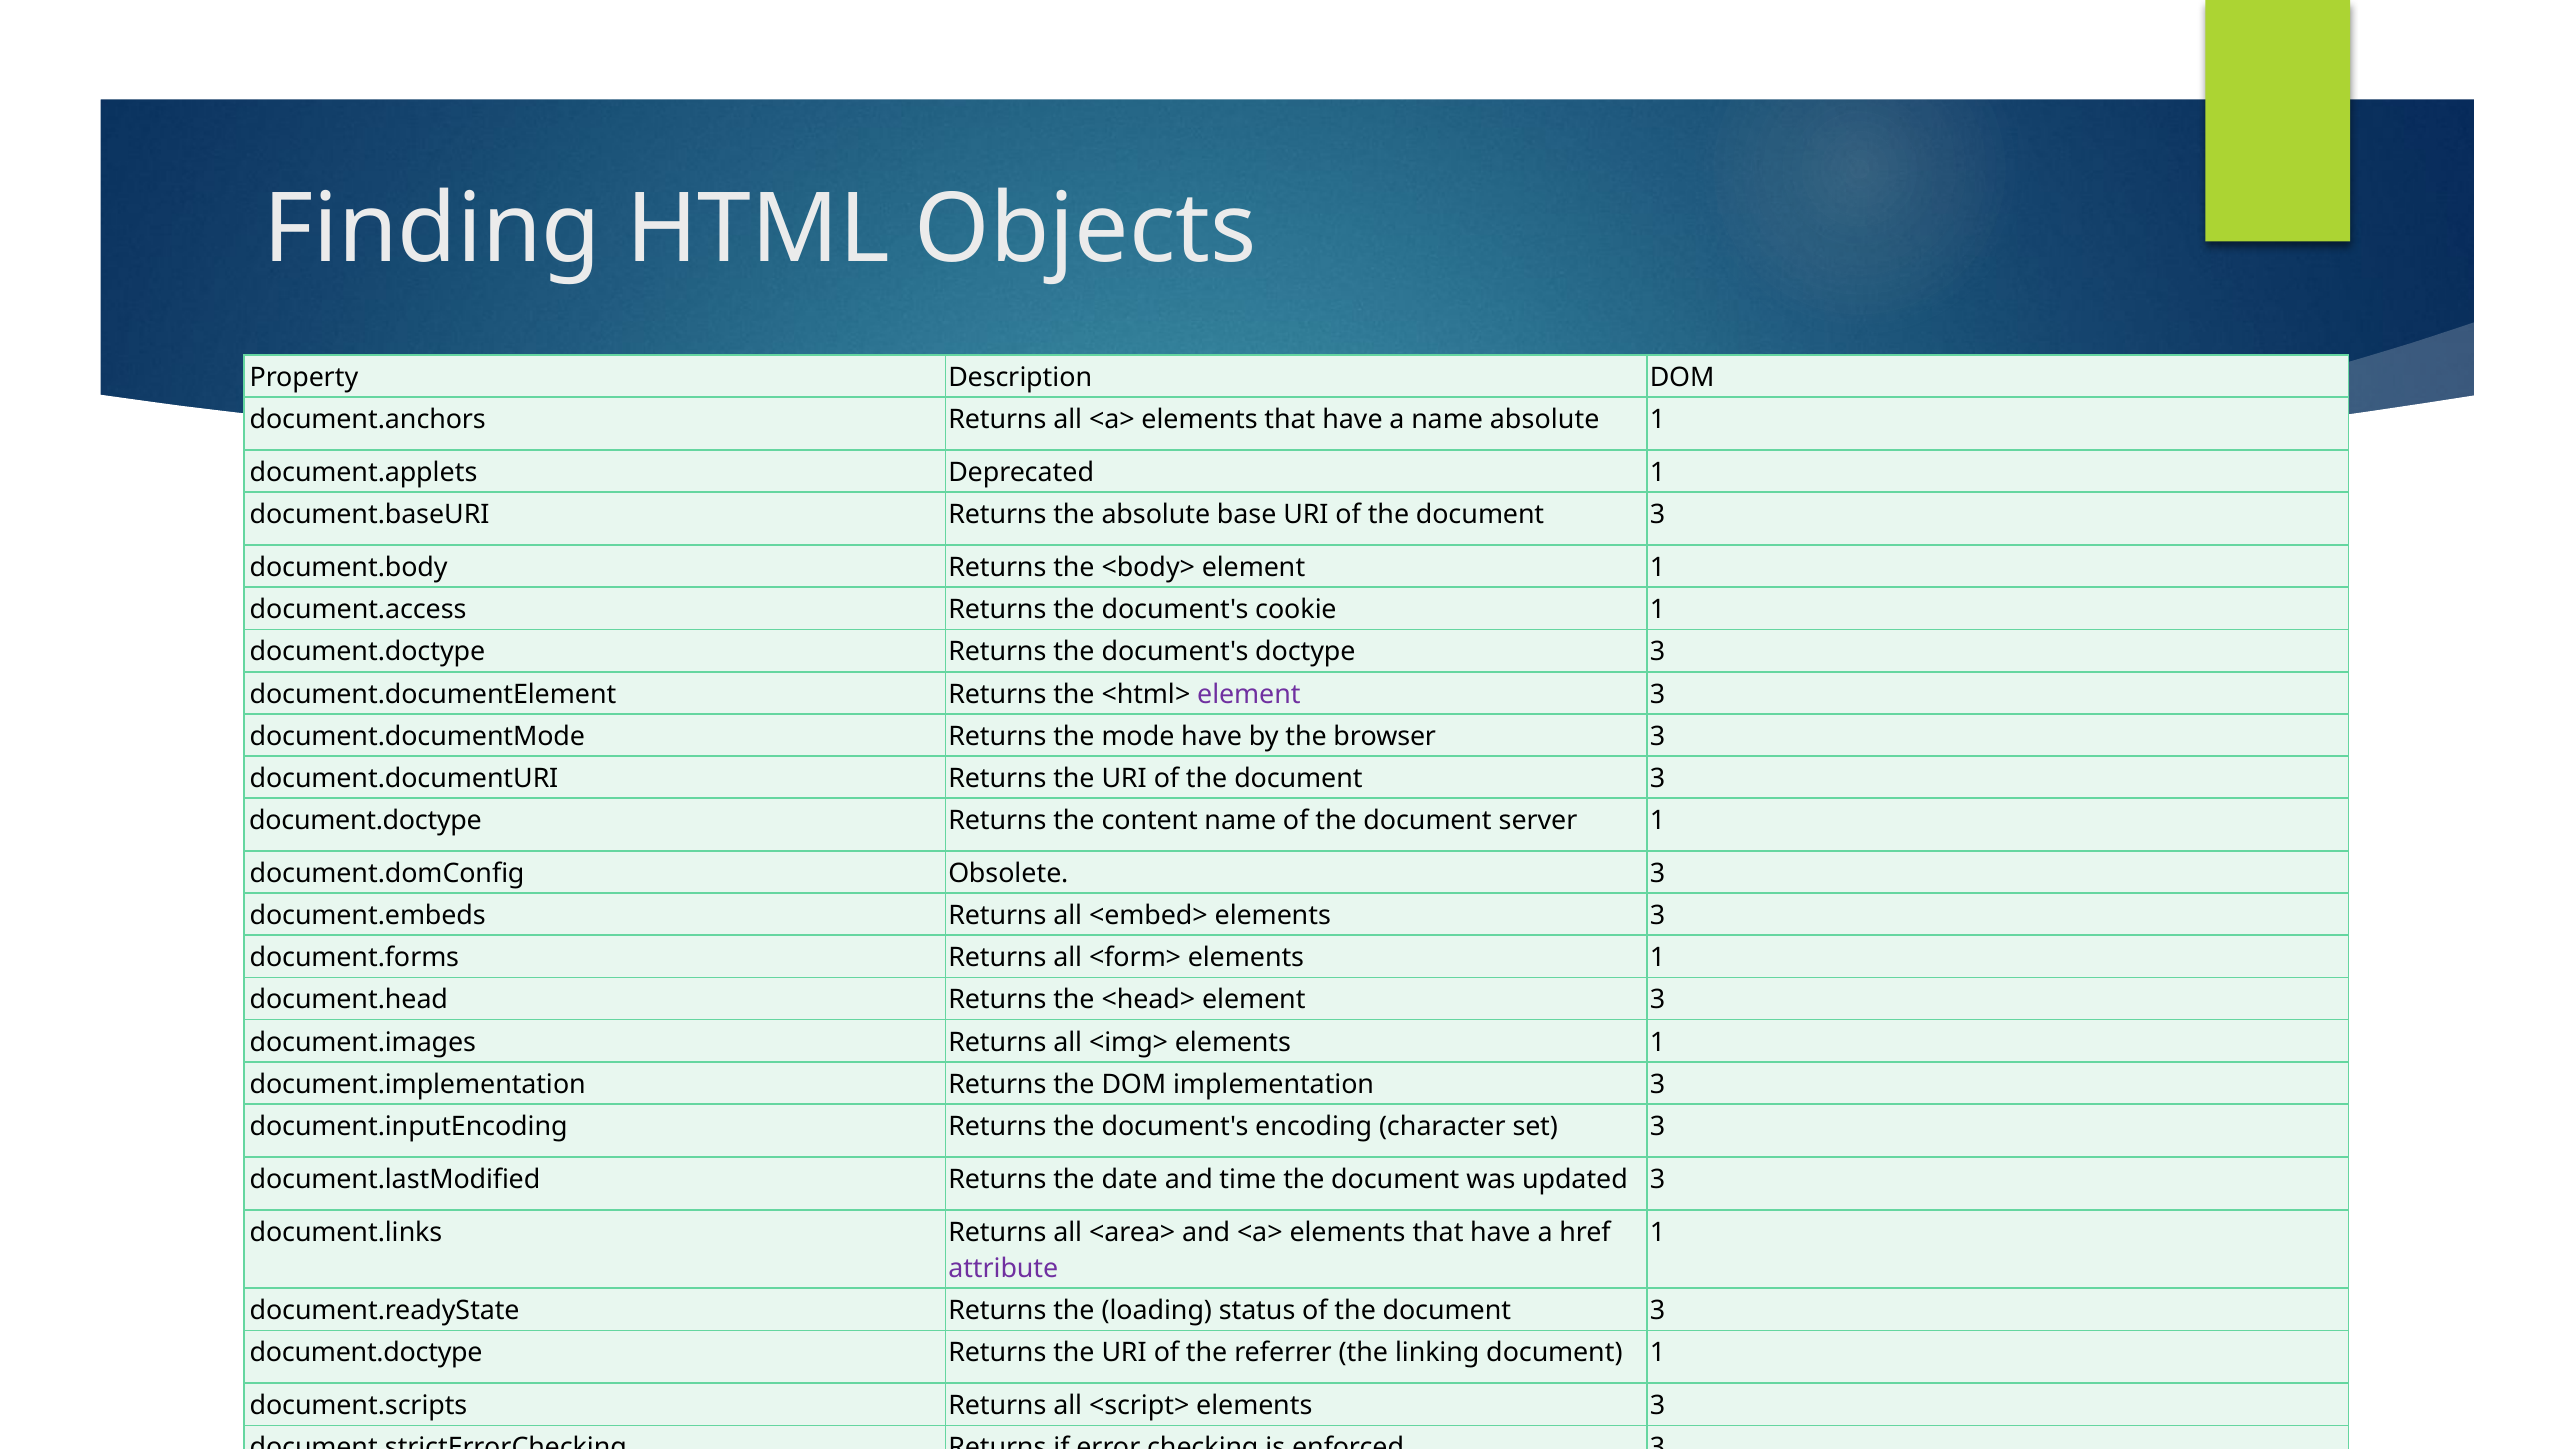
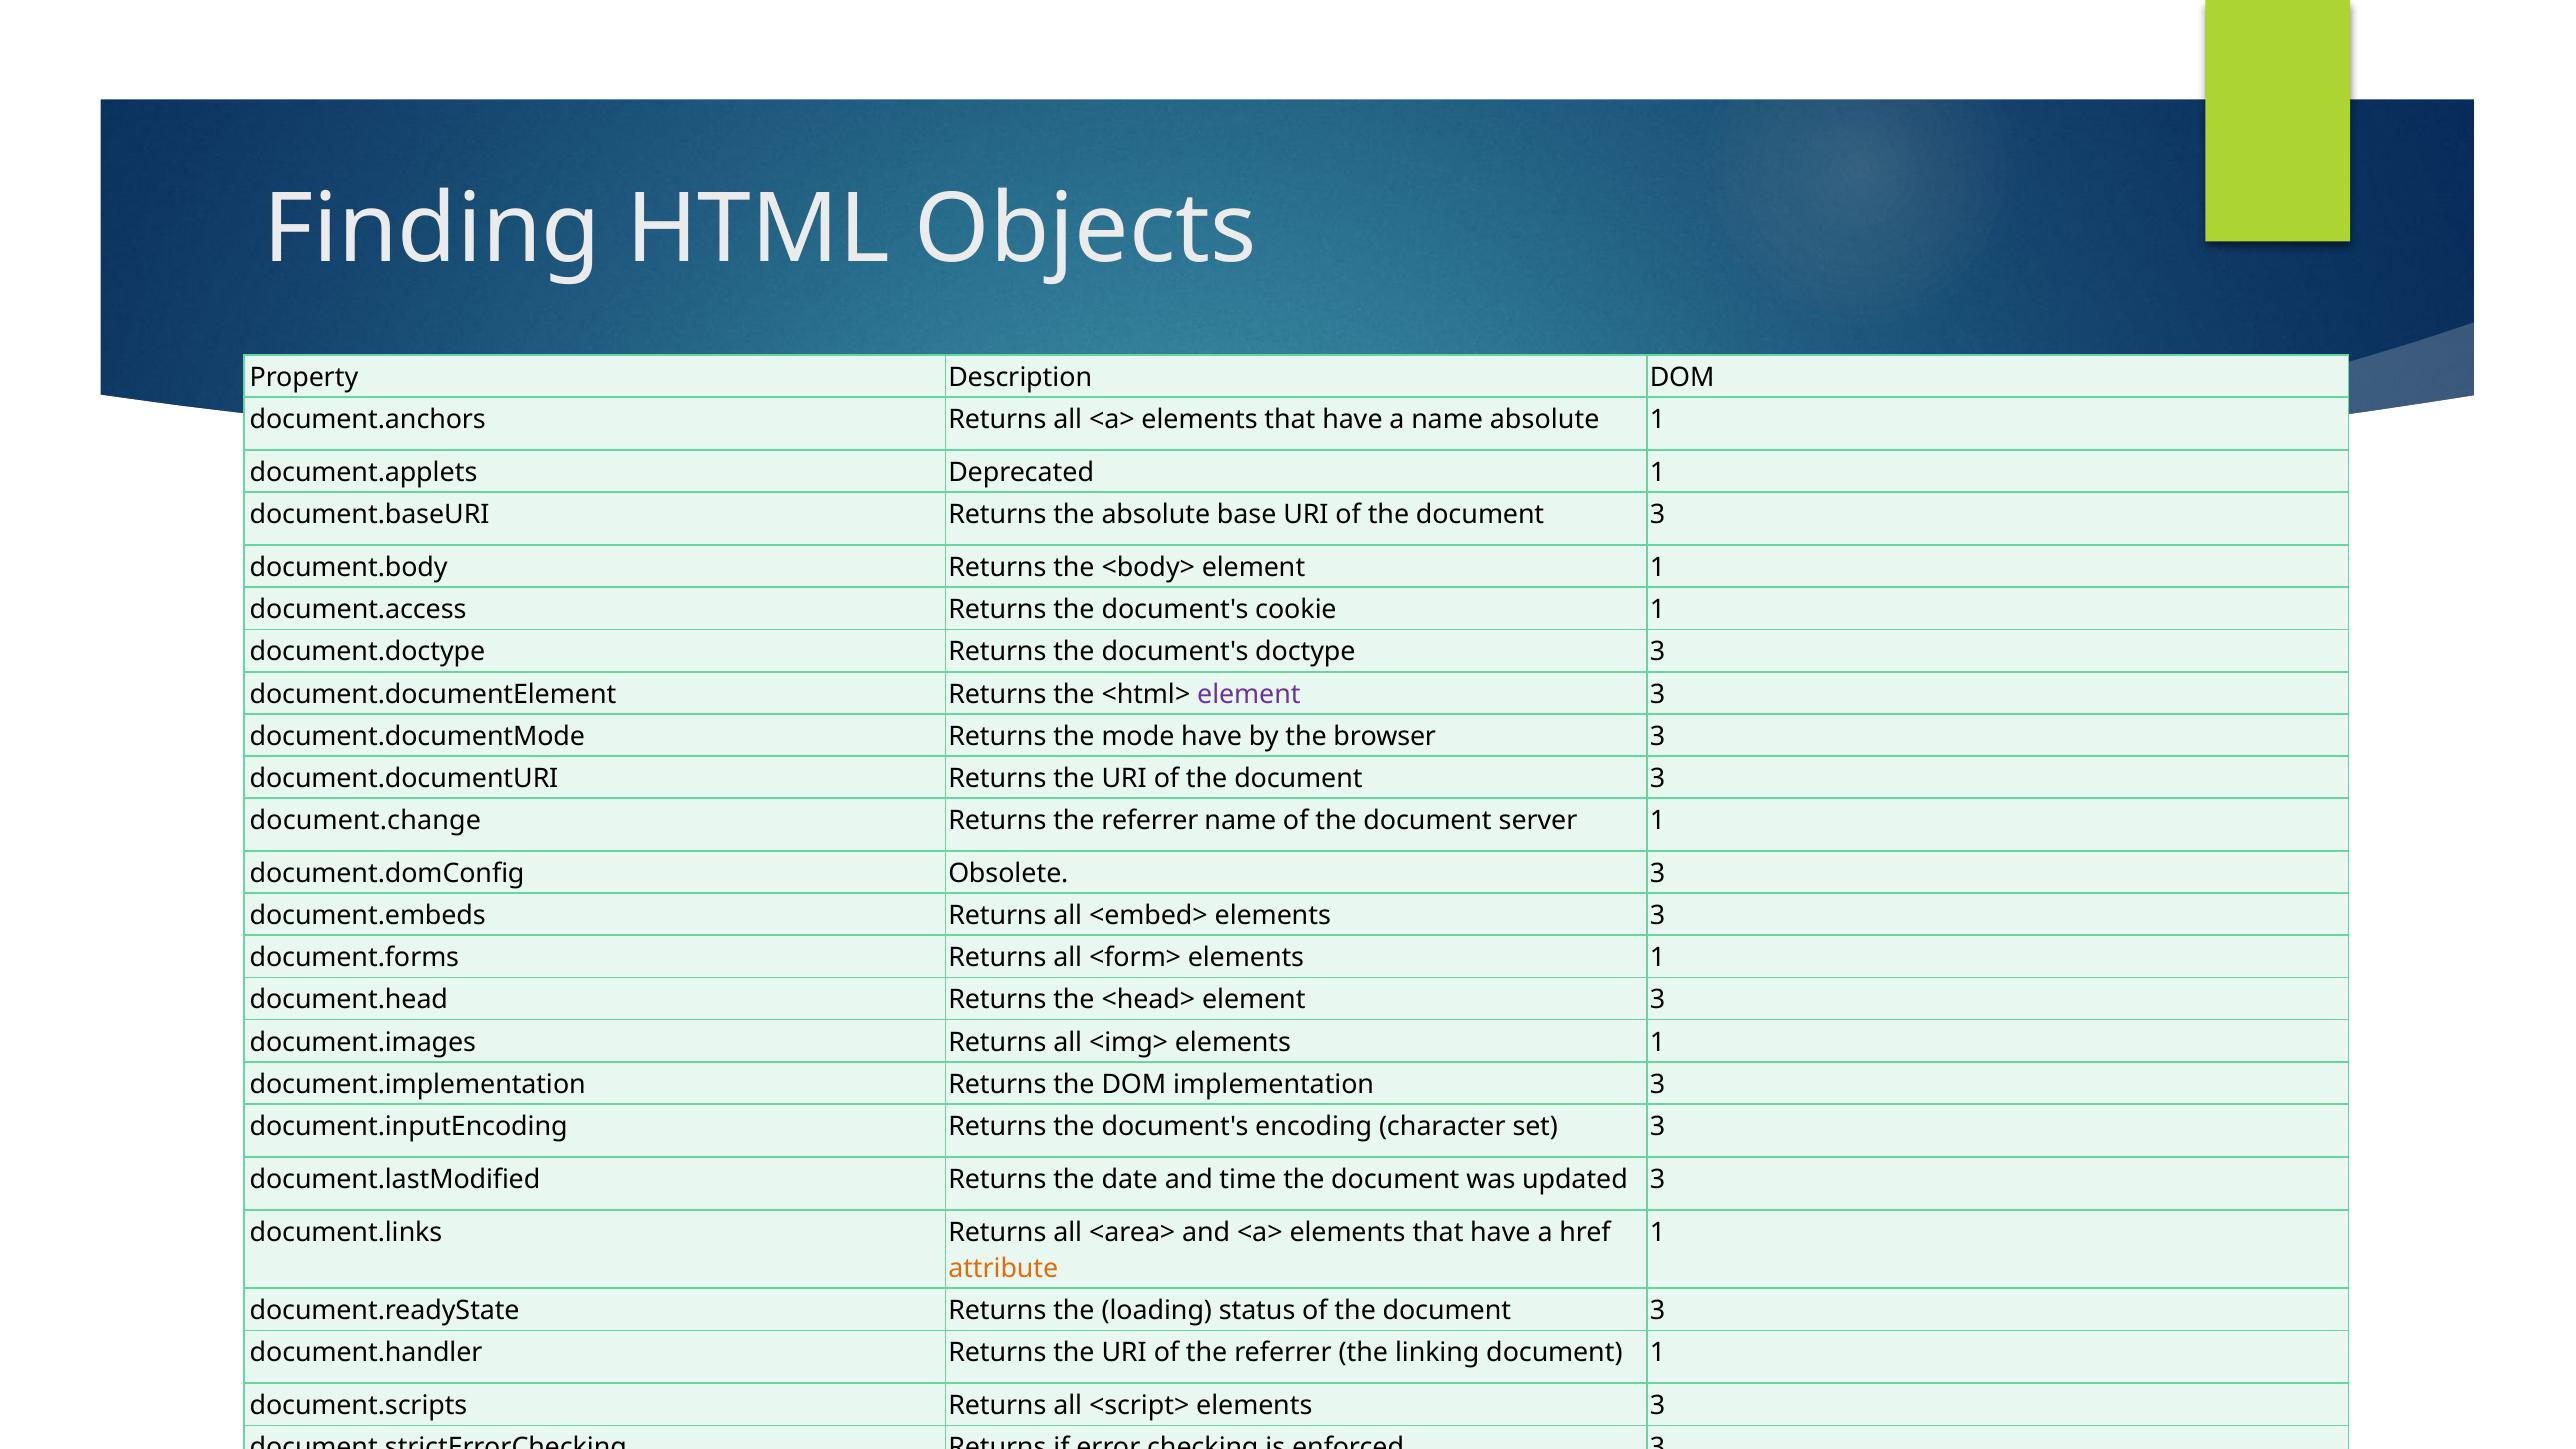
document.doctype: document.doctype -> document.change (365, 821)
Returns the content: content -> referrer (1150, 821)
attribute colour: purple -> orange (1003, 1269)
document.doctype: document.doctype -> document.handler (366, 1353)
